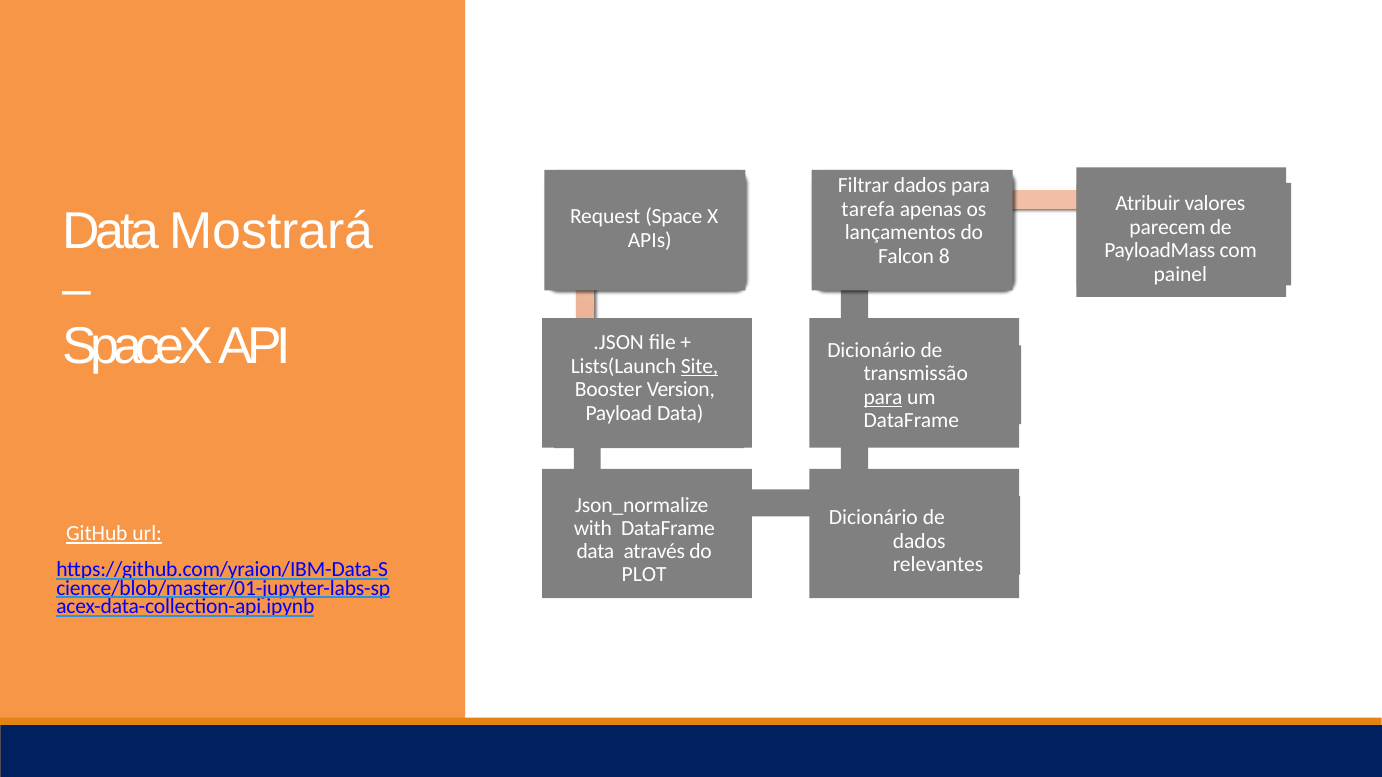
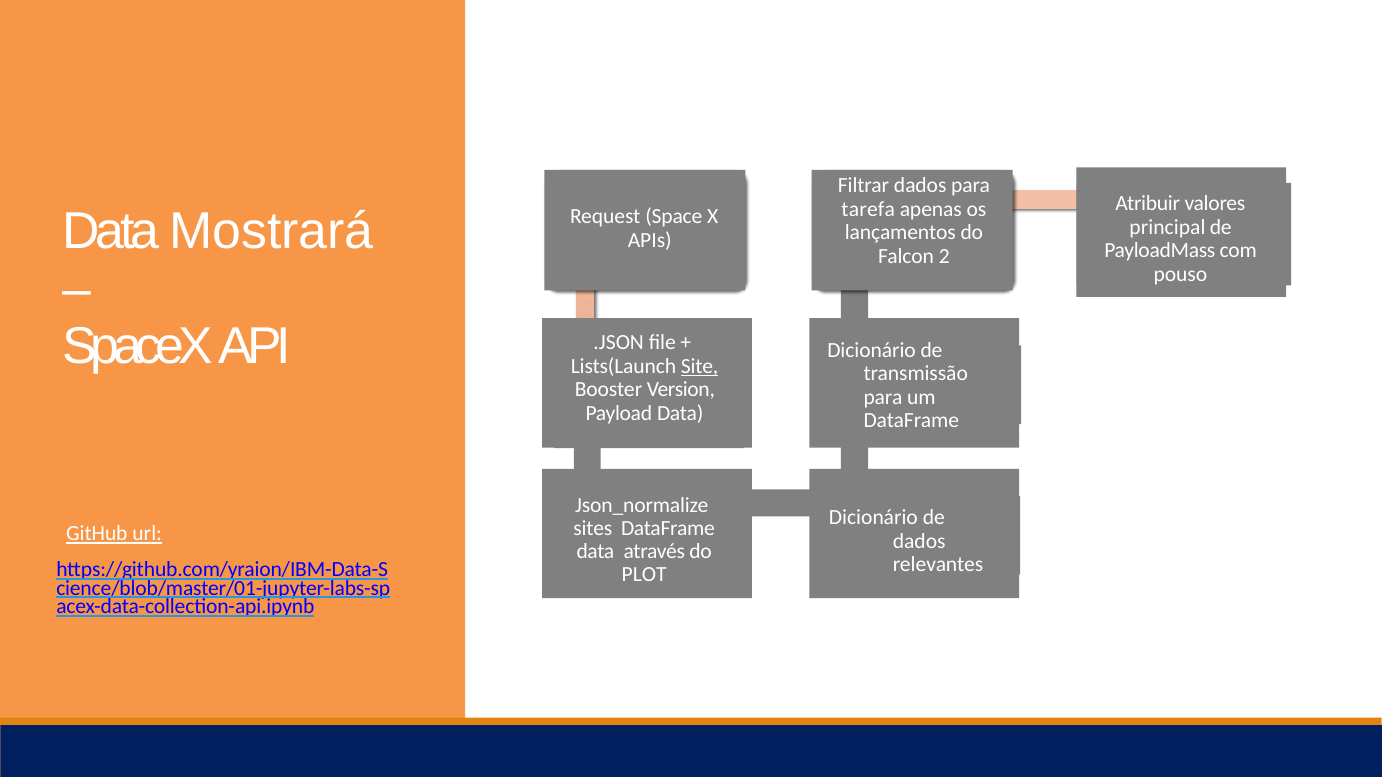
parecem: parecem -> principal (1167, 227)
8: 8 -> 2 (944, 257)
painel: painel -> pouso (1180, 274)
para underline: present -> none (883, 397)
with: with -> sites (593, 528)
